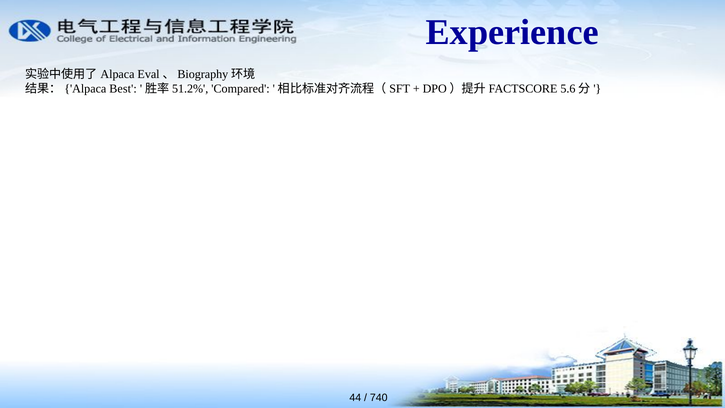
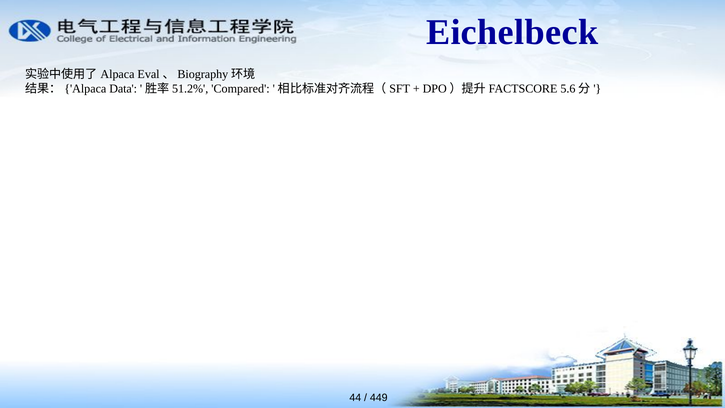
Experience: Experience -> Eichelbeck (512, 32)
Best: Best -> Data (123, 88)
740: 740 -> 449 (379, 398)
